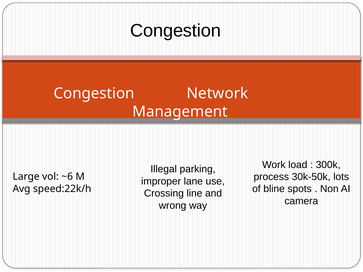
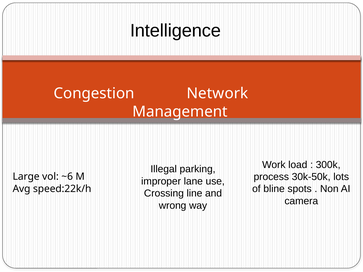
Congestion: Congestion -> Intelligence (175, 31)
